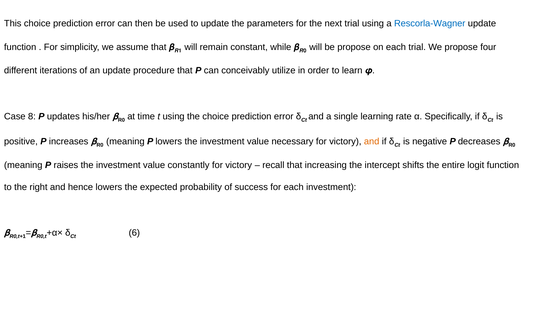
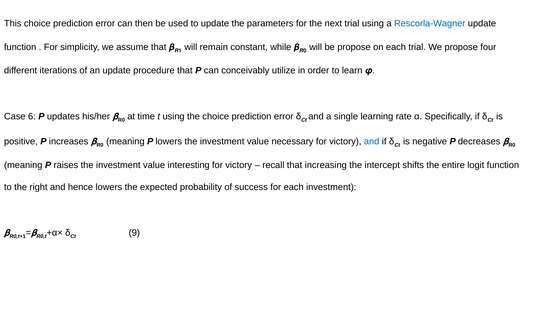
8: 8 -> 6 (32, 117)
and colour: orange -> blue (372, 142)
constantly: constantly -> interesting (189, 165)
6: 6 -> 9 (134, 233)
